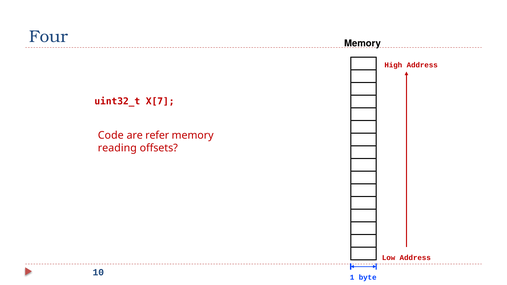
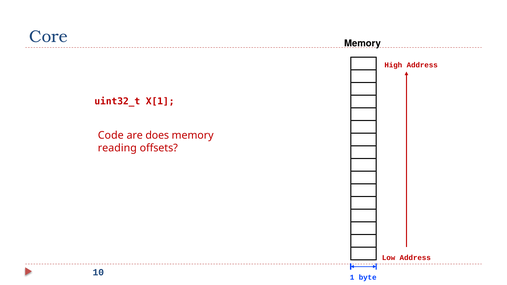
Four: Four -> Core (48, 37)
X[7: X[7 -> X[1 (160, 101)
refer: refer -> does (157, 136)
